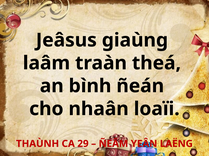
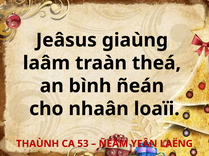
29: 29 -> 53 (83, 144)
